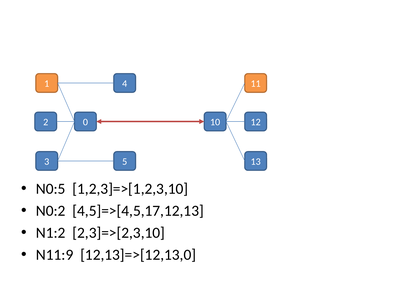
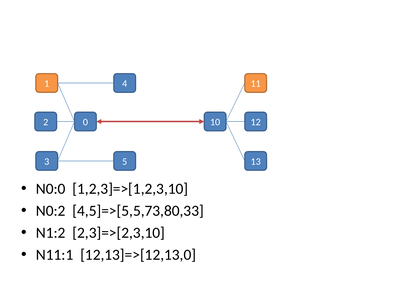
N0:5: N0:5 -> N0:0 (51, 189)
4,5]=>[4,5,17,12,13: 4,5]=>[4,5,17,12,13 -> 4,5]=>[5,5,73,80,33 (138, 211)
N11:9: N11:9 -> N11:1 (55, 255)
